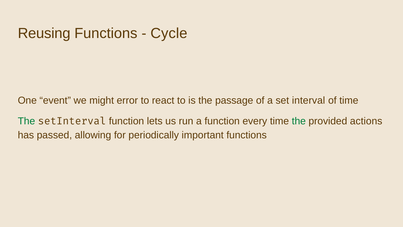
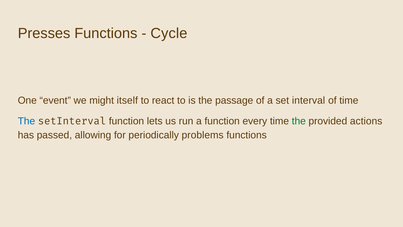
Reusing: Reusing -> Presses (44, 33)
error: error -> itself (127, 100)
The colour: green -> blue (26, 121)
important: important -> problems (203, 135)
